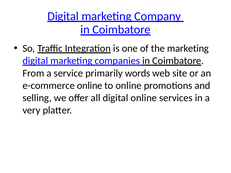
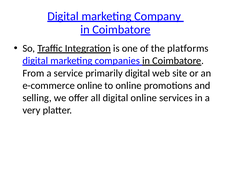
the marketing: marketing -> platforms (188, 48)
primarily words: words -> digital (138, 73)
